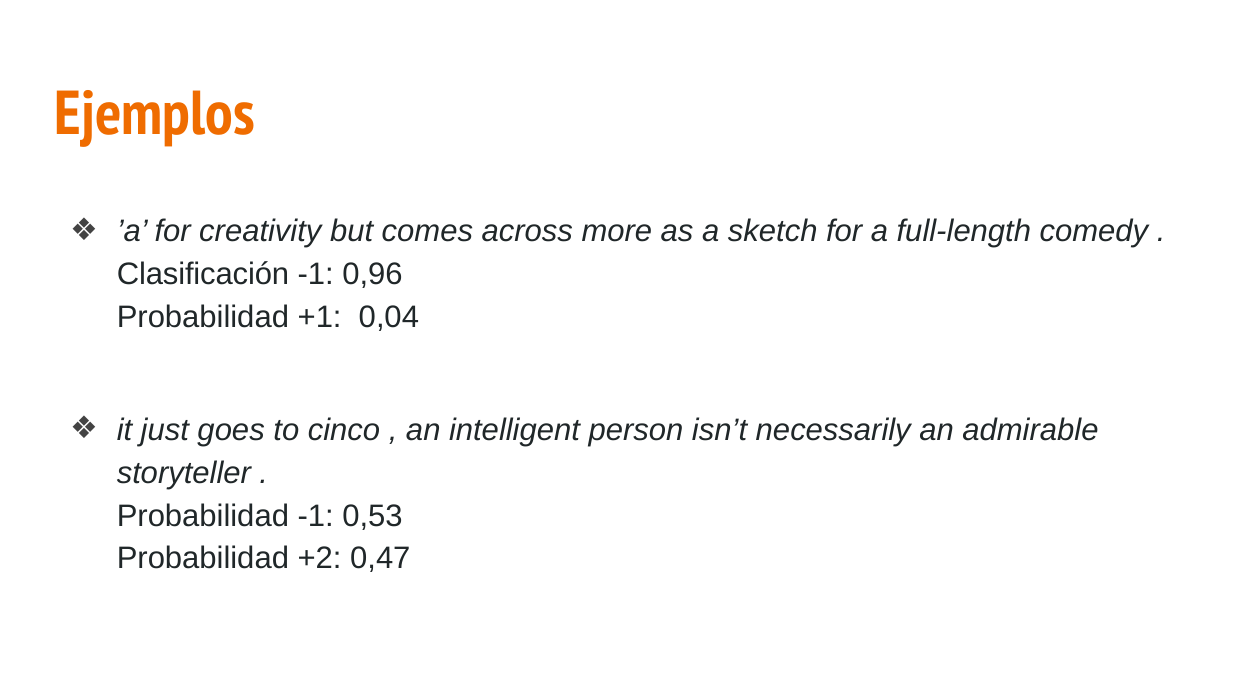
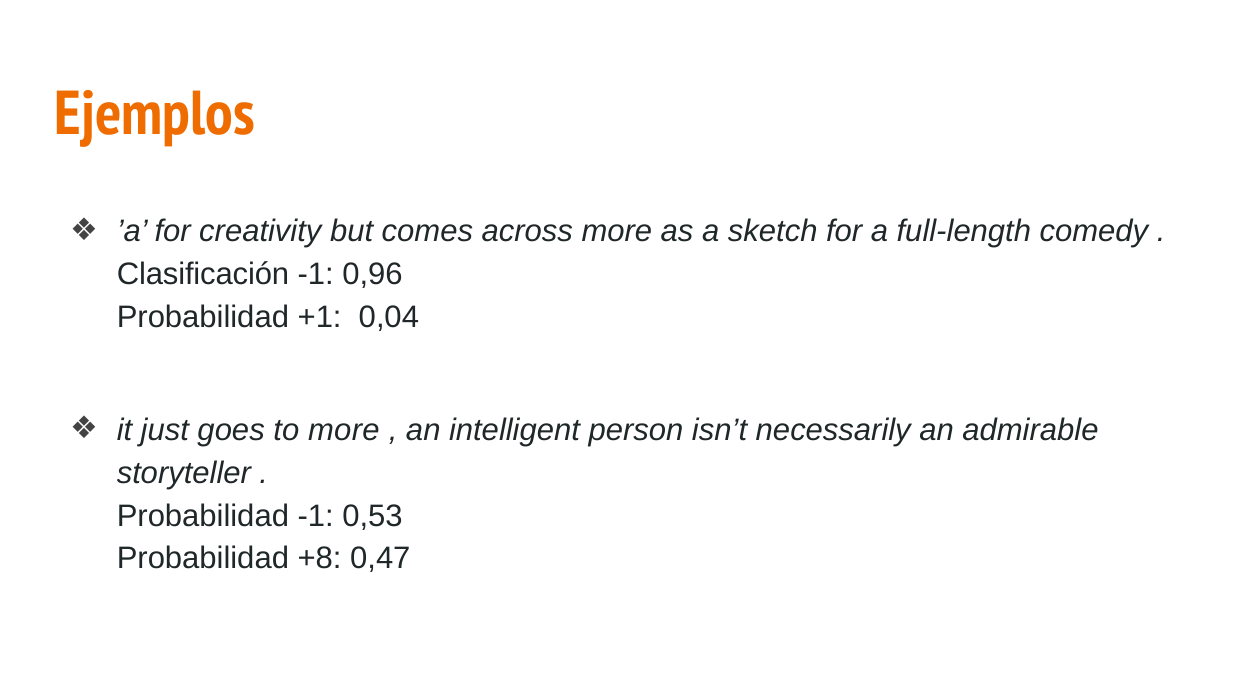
to cinco: cinco -> more (344, 430)
+2: +2 -> +8 (320, 559)
